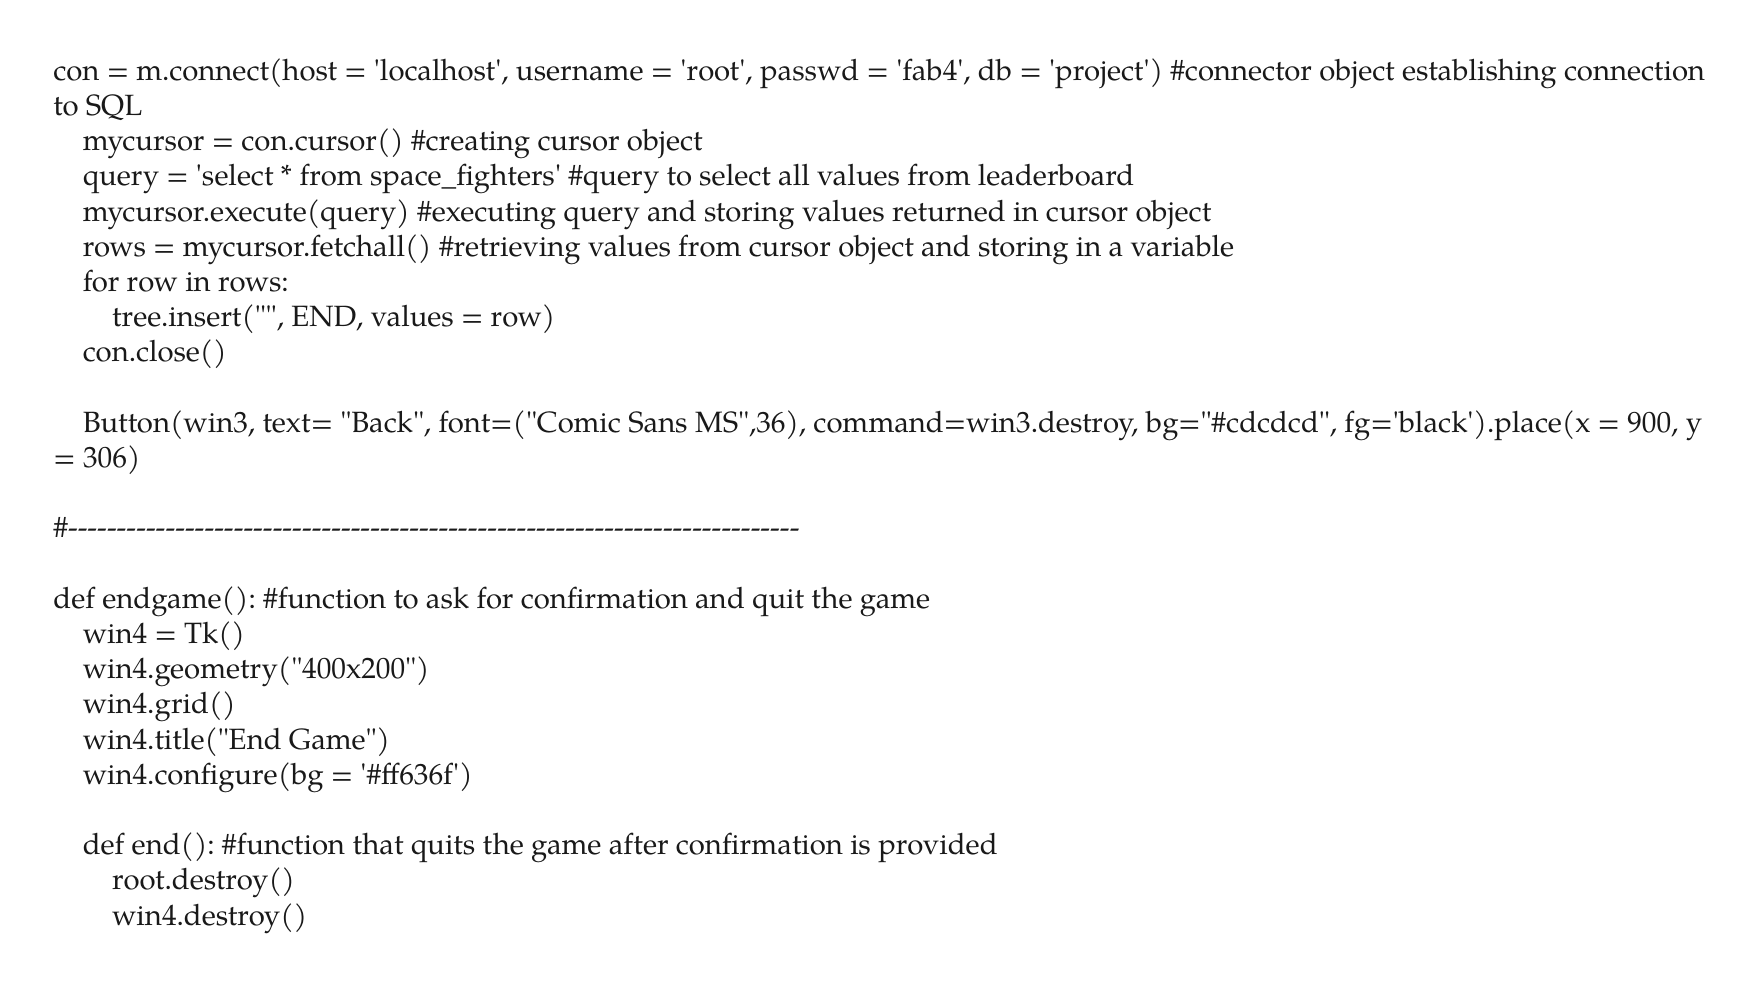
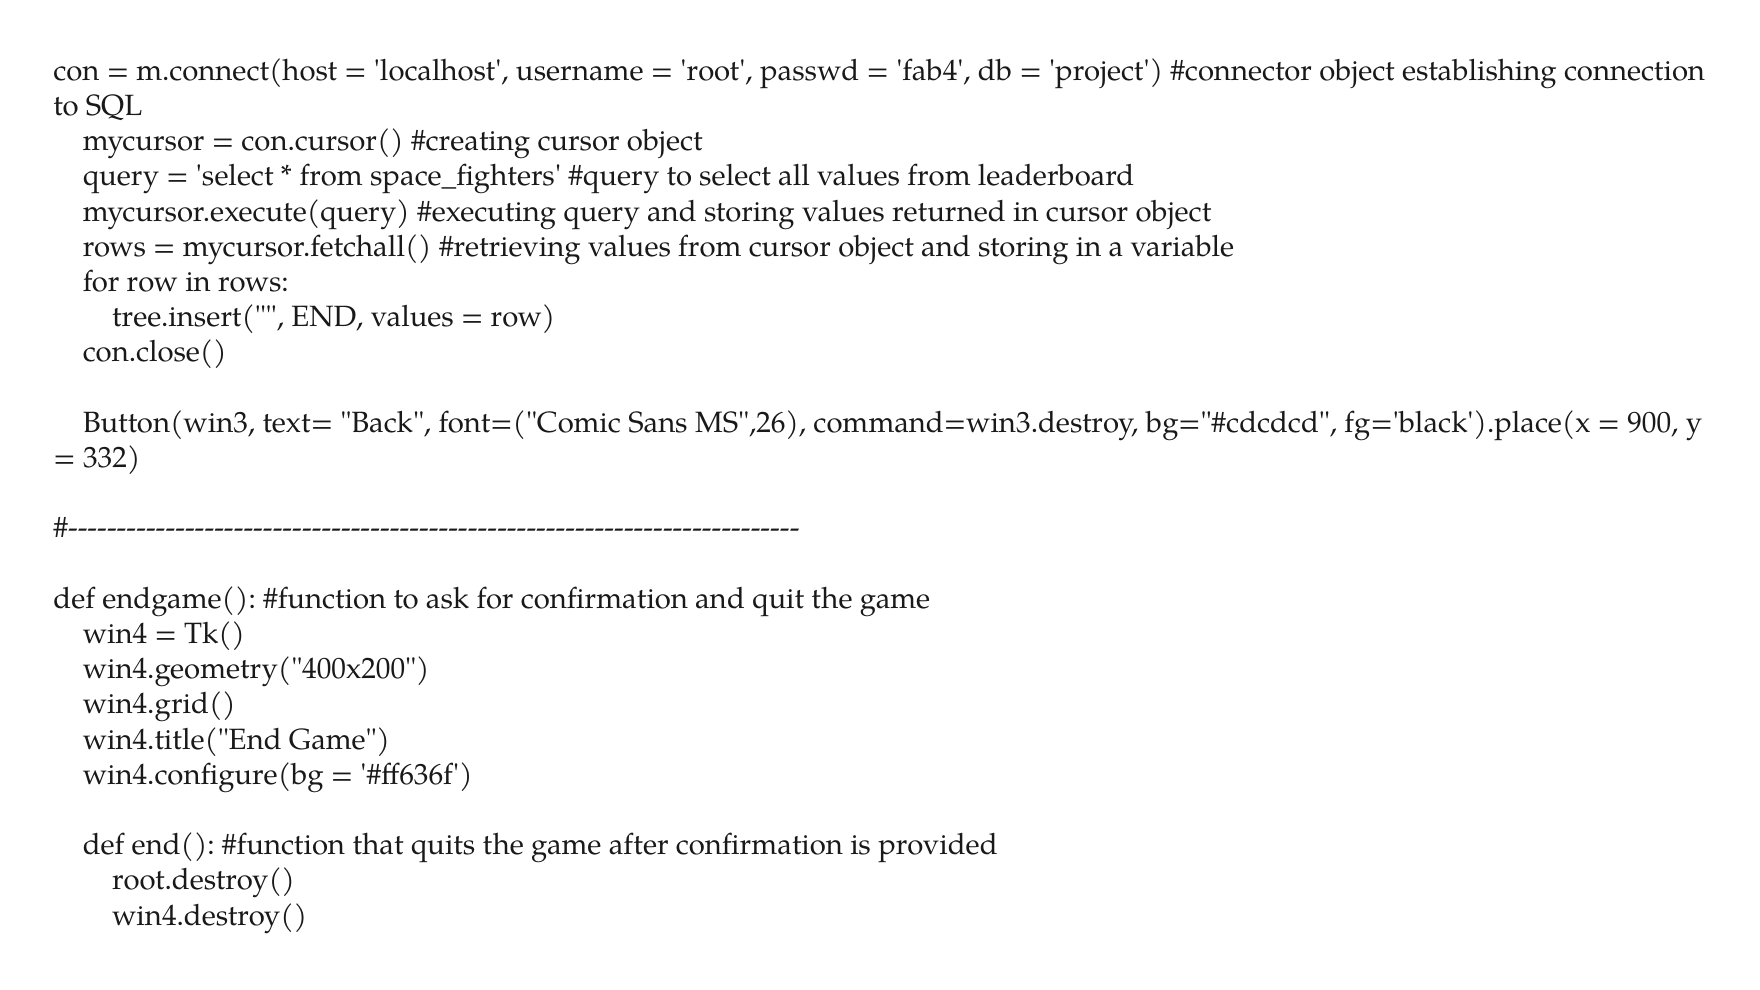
MS",36: MS",36 -> MS",26 (751, 423)
306: 306 -> 332 (112, 458)
